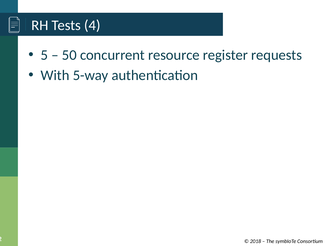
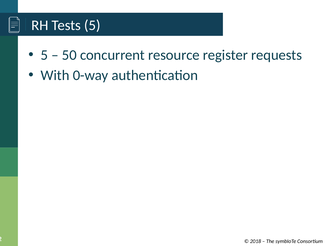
Tests 4: 4 -> 5 (92, 25)
5-way: 5-way -> 0-way (91, 75)
